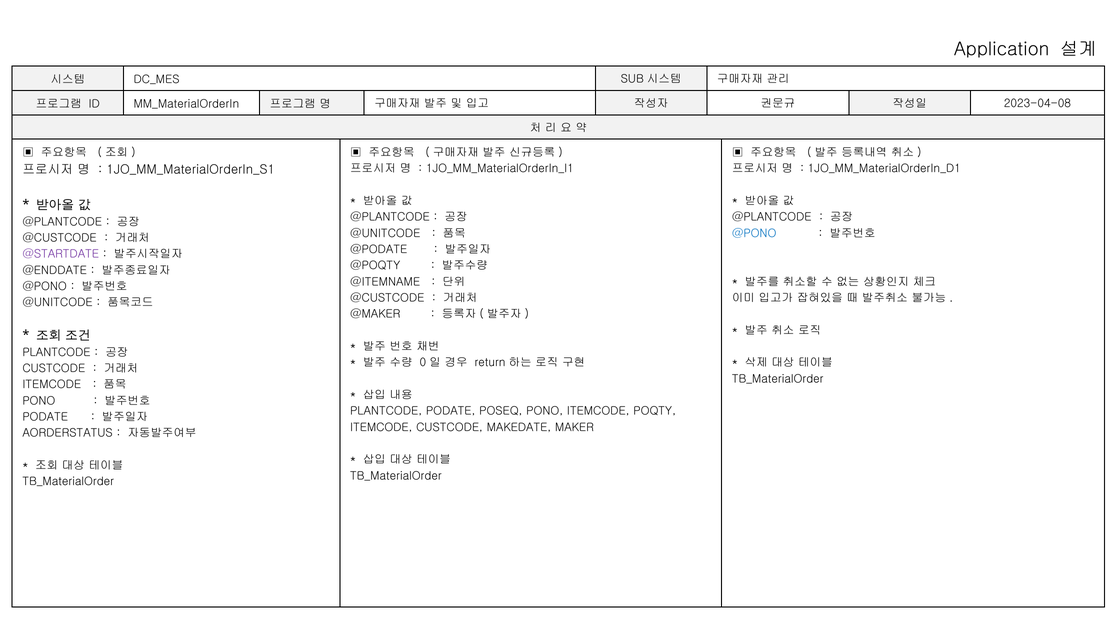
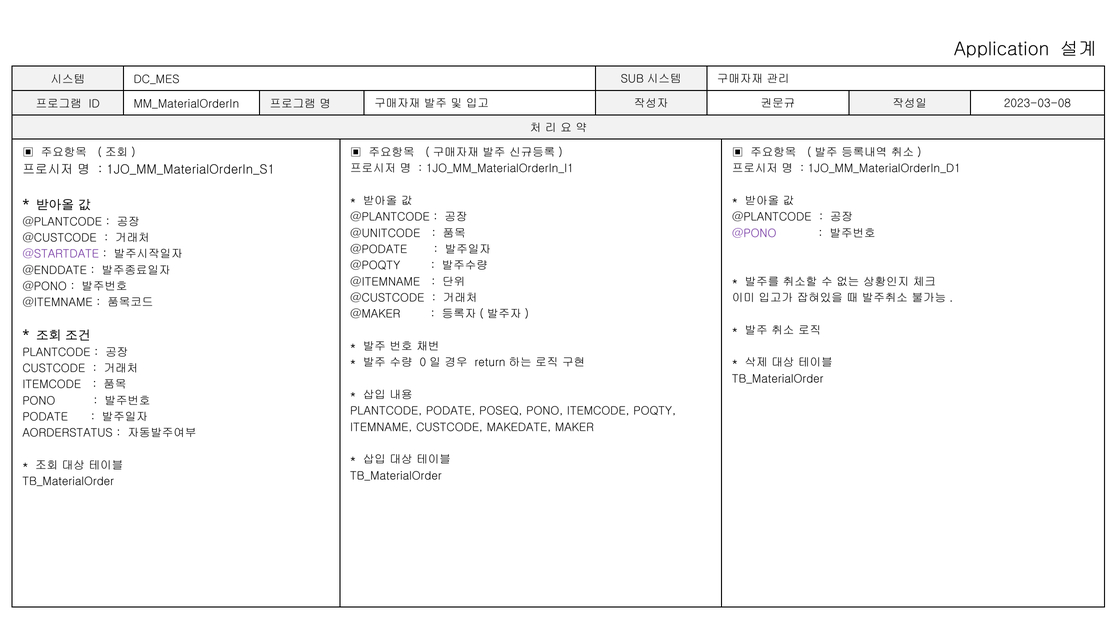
2023-04-08: 2023-04-08 -> 2023-03-08 (1037, 104)
@PONO colour: blue -> purple (754, 233)
@UNITCODE: @UNITCODE -> @ITEMNAME (58, 303)
ITEMCODE: ITEMCODE -> ITEMNAME (381, 427)
